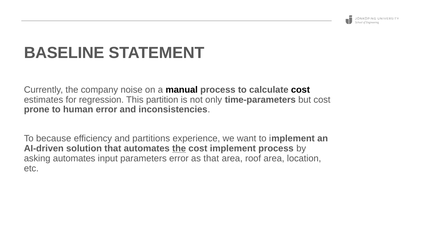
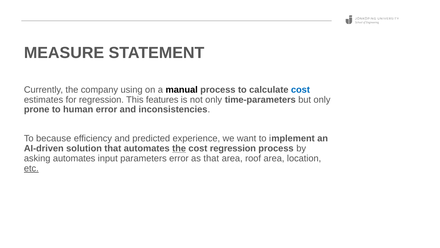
BASELINE: BASELINE -> MEASURE (64, 53)
noise: noise -> using (132, 90)
cost colour: black -> blue (300, 90)
partition: partition -> features (162, 99)
but cost: cost -> only (322, 99)
partitions: partitions -> predicted (151, 138)
cost implement: implement -> regression (233, 148)
etc underline: none -> present (31, 168)
